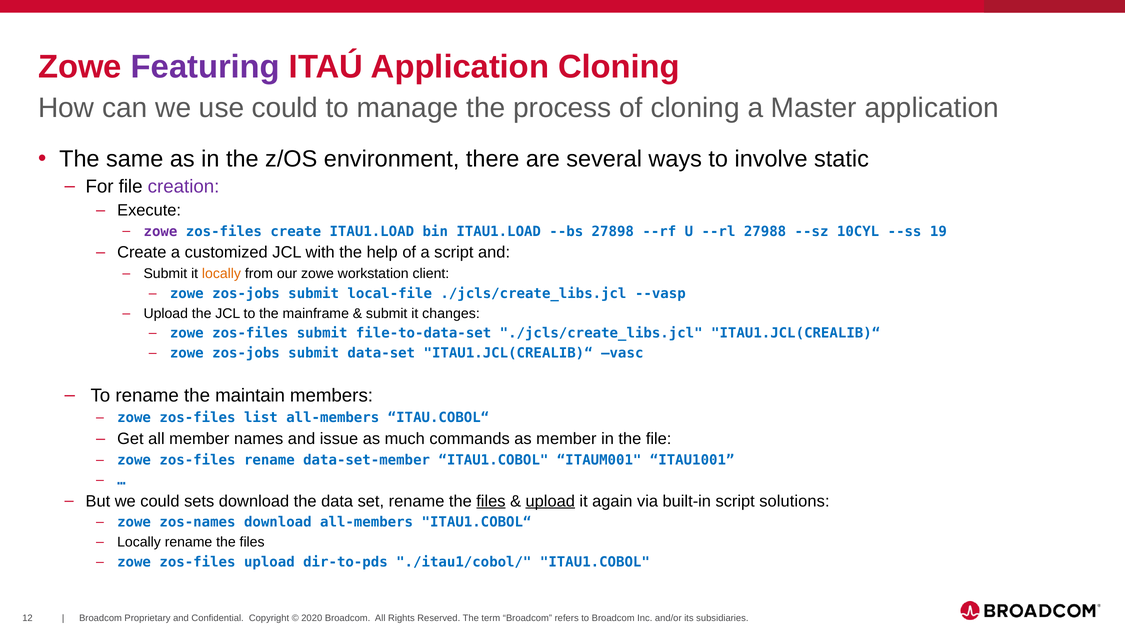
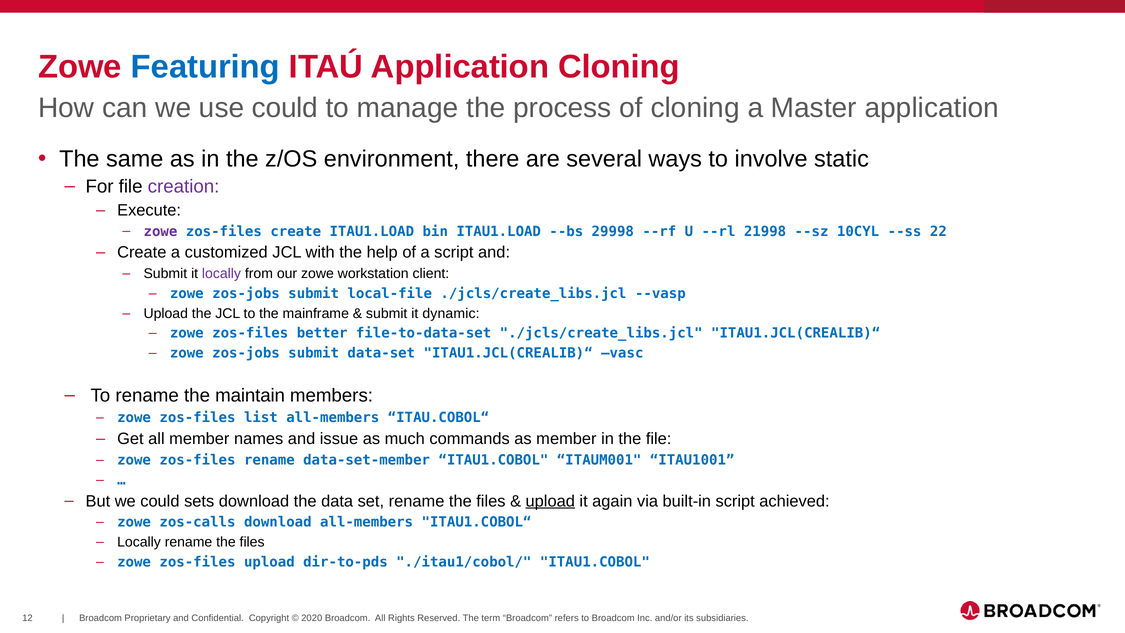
Featuring colour: purple -> blue (205, 67)
27898: 27898 -> 29998 (613, 231)
27988: 27988 -> 21998 (765, 231)
19: 19 -> 22 (938, 231)
locally colour: orange -> purple (221, 274)
changes: changes -> dynamic (451, 313)
zos-files submit: submit -> better (322, 333)
files underline: present -> none (491, 501)
solutions: solutions -> achieved (794, 501)
zos-names: zos-names -> zos-calls (197, 522)
